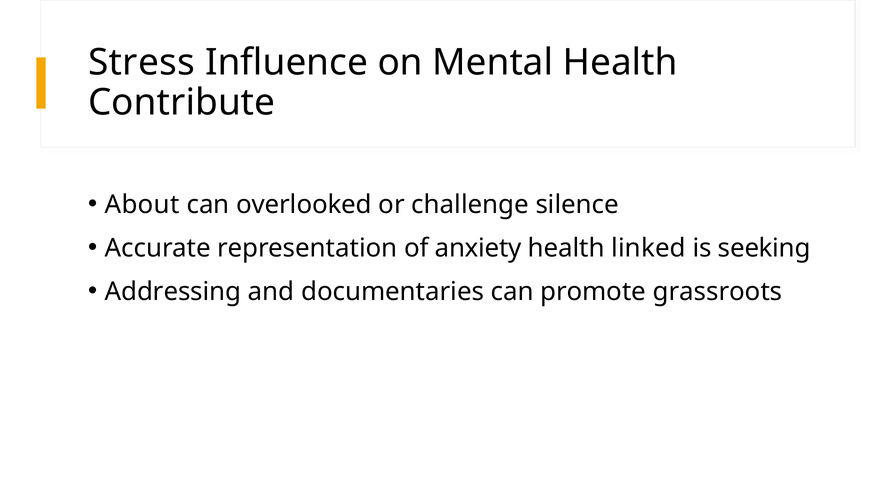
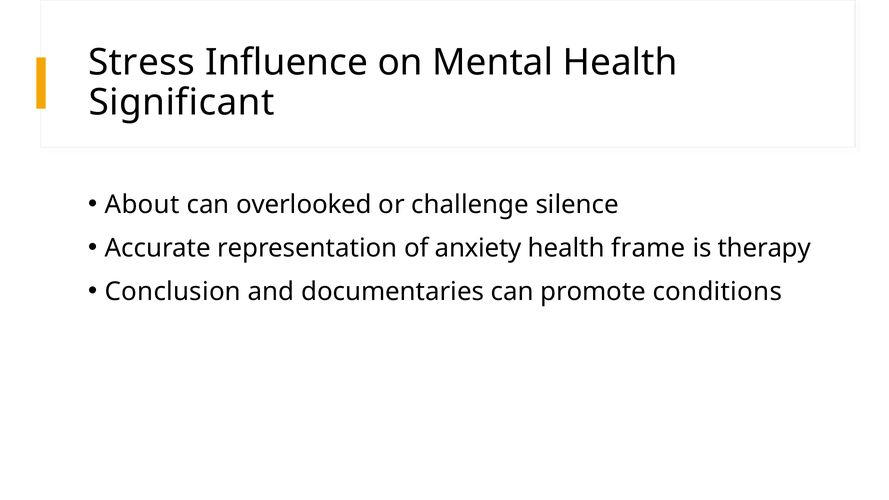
Contribute: Contribute -> Significant (181, 103)
linked: linked -> frame (648, 248)
seeking: seeking -> therapy (764, 248)
Addressing: Addressing -> Conclusion (173, 291)
grassroots: grassroots -> conditions (717, 291)
